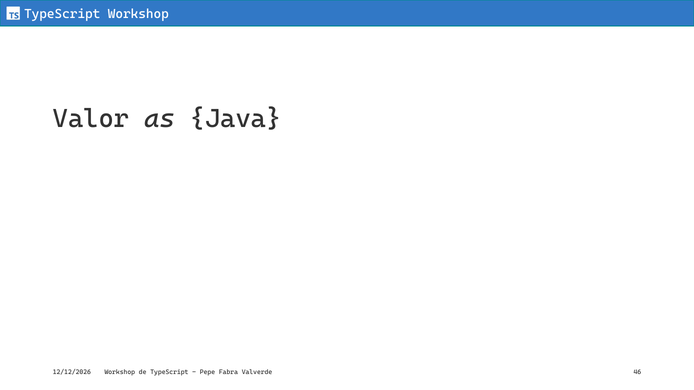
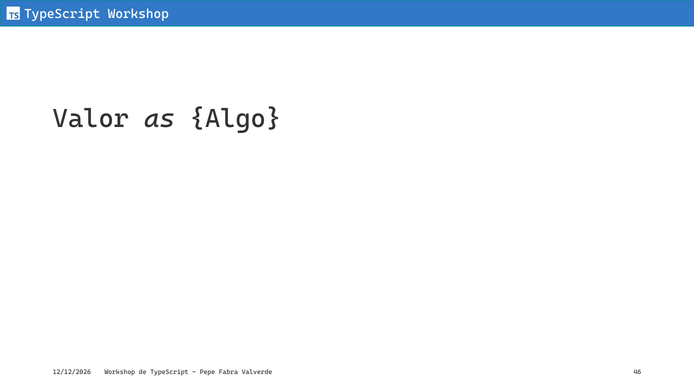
Java: Java -> Algo (236, 119)
